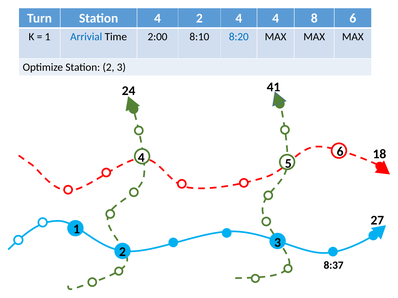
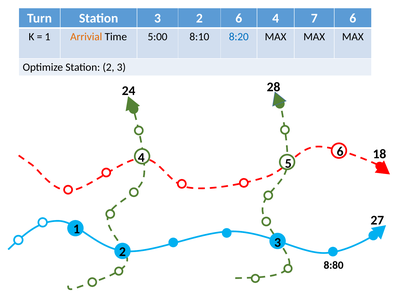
Station 4: 4 -> 3 (158, 18)
2 4: 4 -> 6 (239, 18)
8: 8 -> 7 (314, 18)
Arrivial colour: blue -> orange (86, 37)
2:00: 2:00 -> 5:00 (158, 37)
41: 41 -> 28 (274, 87)
8:37: 8:37 -> 8:80 (334, 266)
